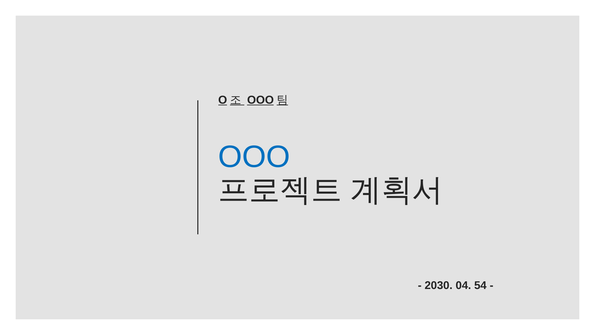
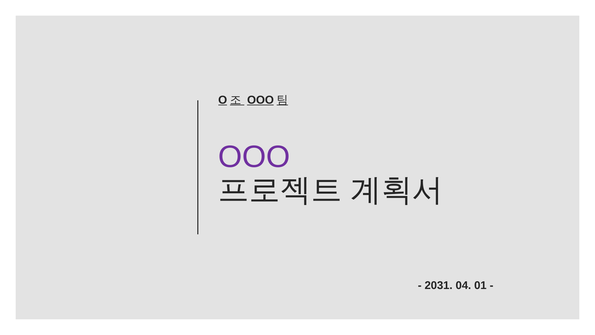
OOO colour: blue -> purple (254, 157)
2030: 2030 -> 2031 (439, 285)
54: 54 -> 01 (480, 285)
